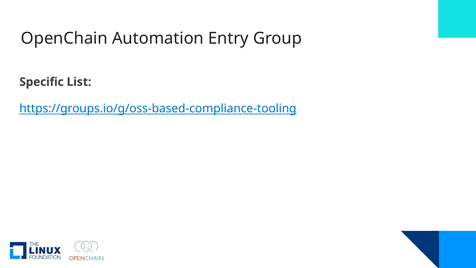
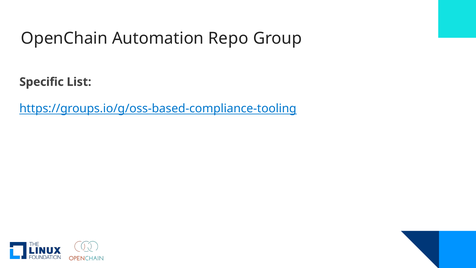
Entry: Entry -> Repo (228, 38)
